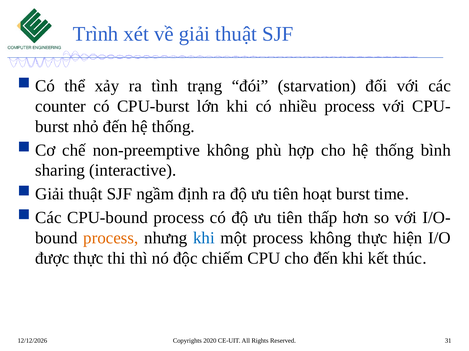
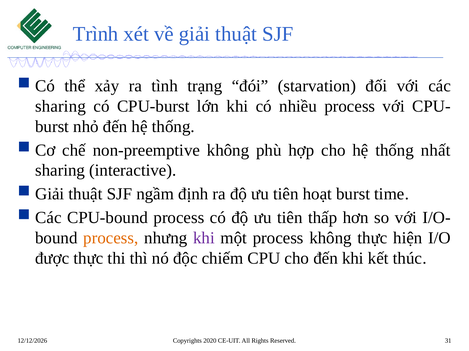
counter: counter -> sharing (61, 106)
bình: bình -> nhất (436, 150)
khi colour: blue -> purple (204, 238)
